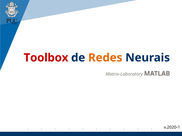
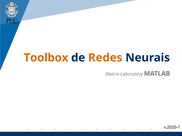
Toolbox colour: red -> orange (46, 58)
